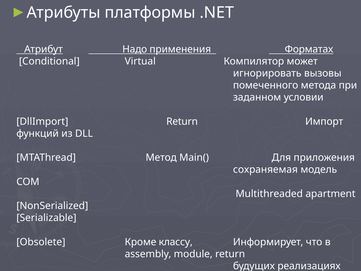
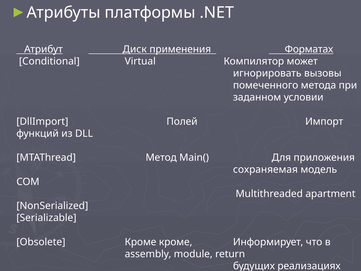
Надо: Надо -> Диск (135, 49)
DllImport Return: Return -> Полей (182, 121)
Кроме классу: классу -> кроме (176, 242)
